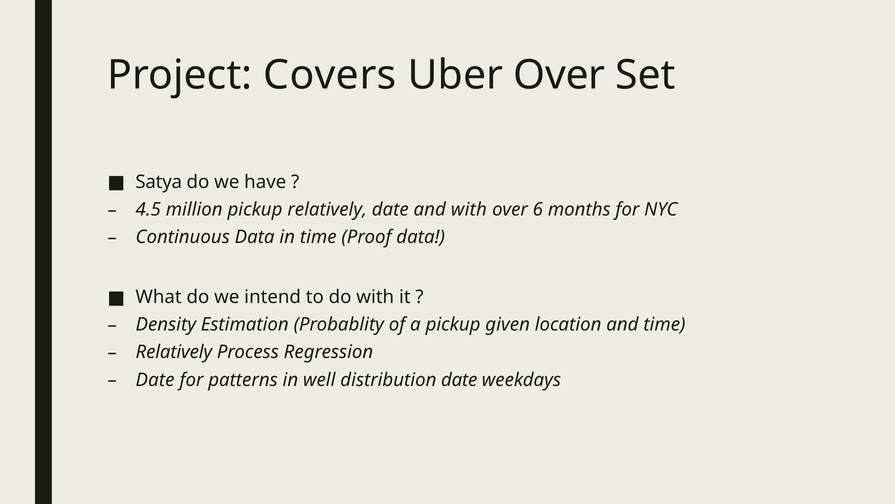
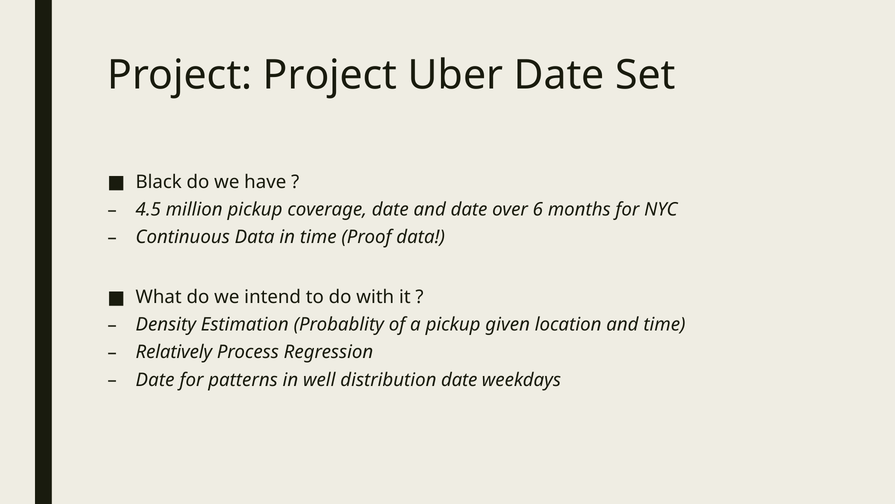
Project Covers: Covers -> Project (330, 75)
Uber Over: Over -> Date (559, 75)
Satya: Satya -> Black (159, 182)
pickup relatively: relatively -> coverage (327, 209)
and with: with -> date (469, 209)
